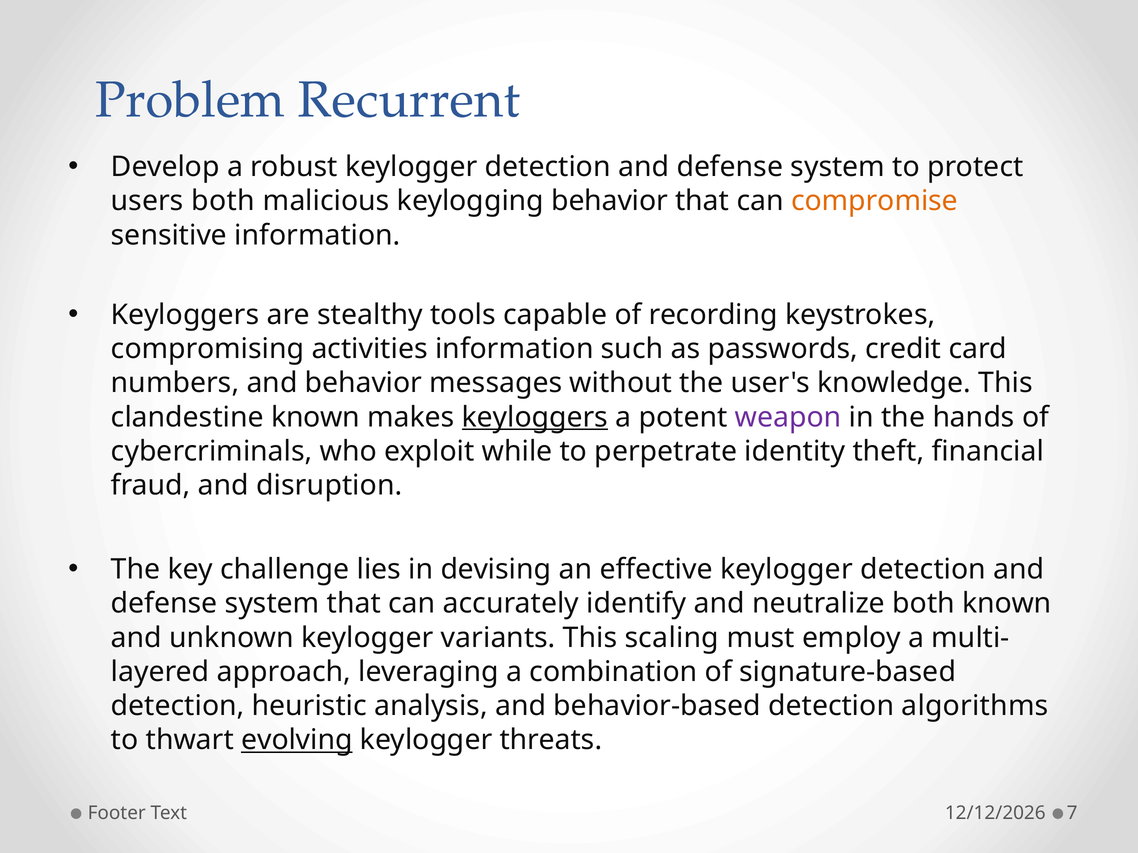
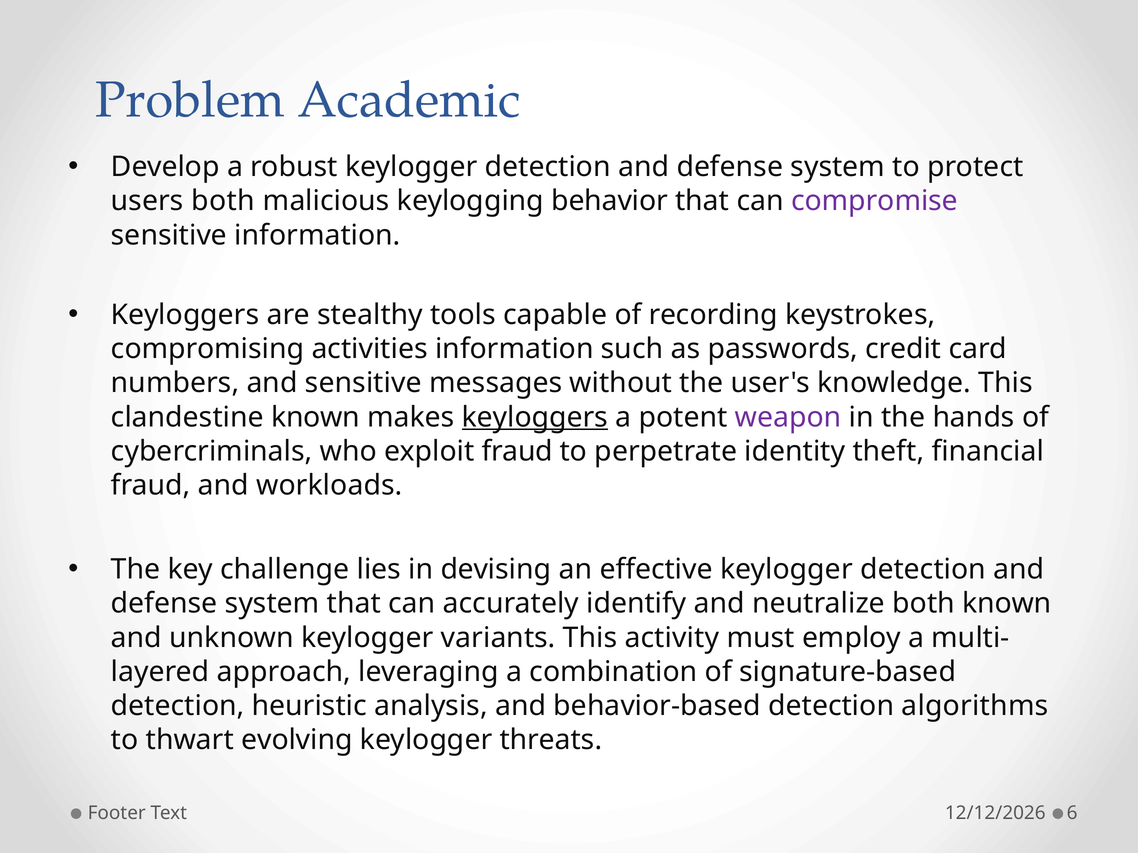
Recurrent: Recurrent -> Academic (409, 100)
compromise colour: orange -> purple (875, 201)
and behavior: behavior -> sensitive (363, 383)
exploit while: while -> fraud (517, 452)
disruption: disruption -> workloads (329, 486)
scaling: scaling -> activity (672, 638)
evolving underline: present -> none (297, 740)
7: 7 -> 6 (1072, 814)
